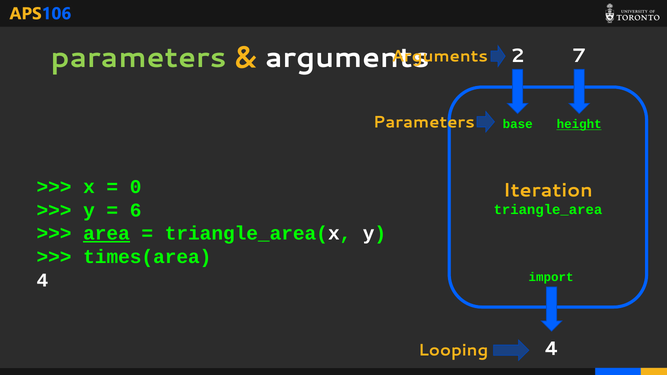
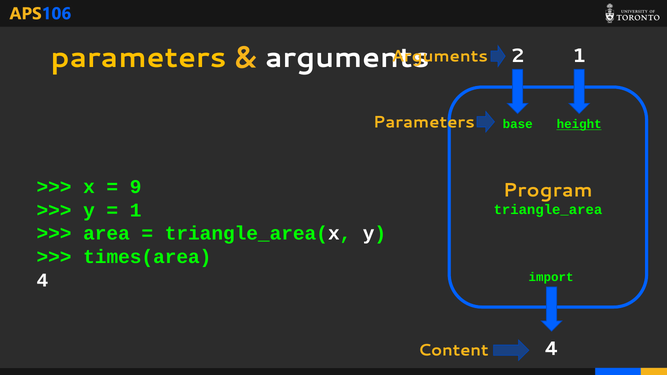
parameters colour: light green -> yellow (139, 58)
2 7: 7 -> 1 (579, 56)
0: 0 -> 9 (136, 187)
Iteration: Iteration -> Program (548, 190)
6: 6 -> 1 (136, 210)
area underline: present -> none (107, 234)
Looping: Looping -> Content (453, 350)
